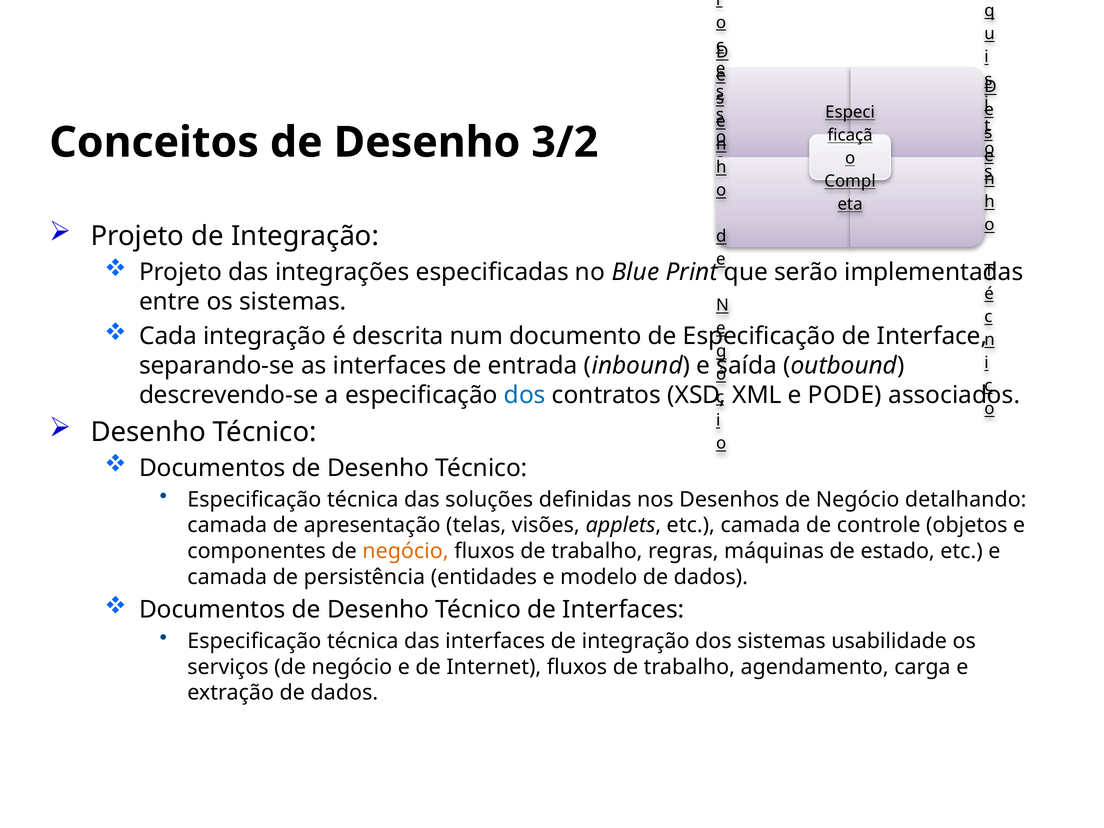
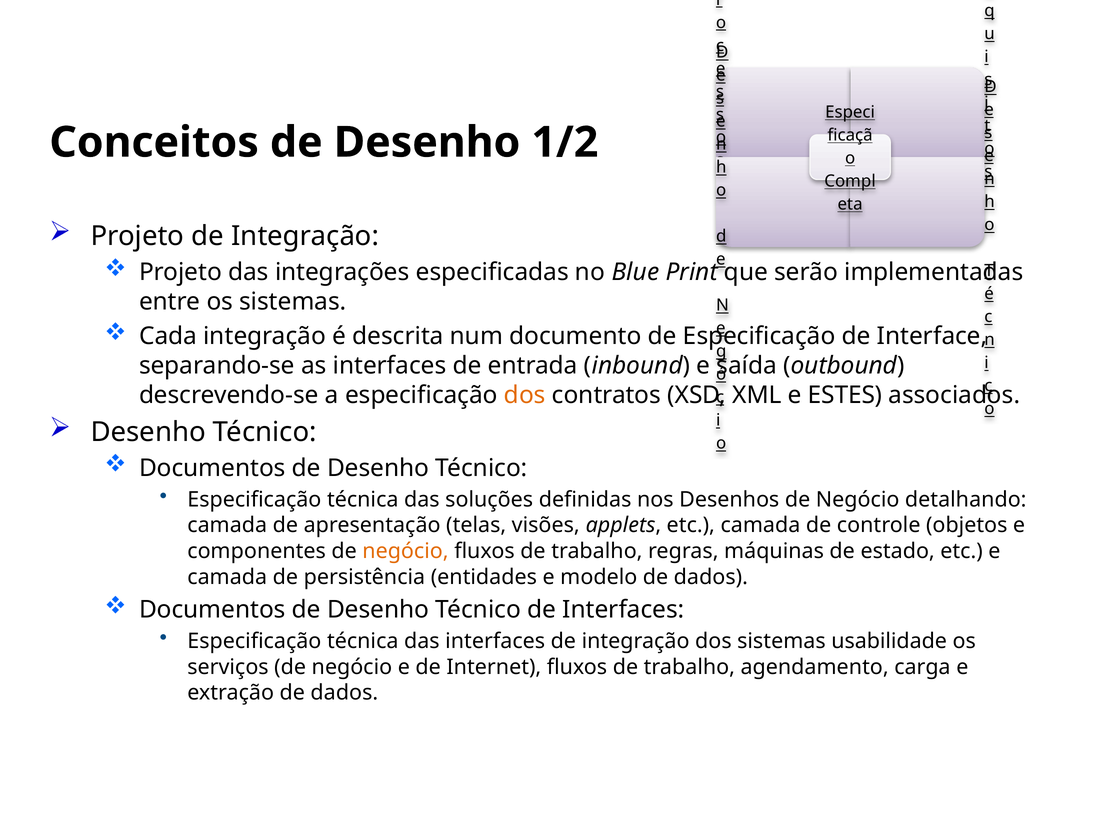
3/2: 3/2 -> 1/2 (565, 142)
dos colour: blue -> orange (525, 395)
PODE: PODE -> ESTES (845, 395)
